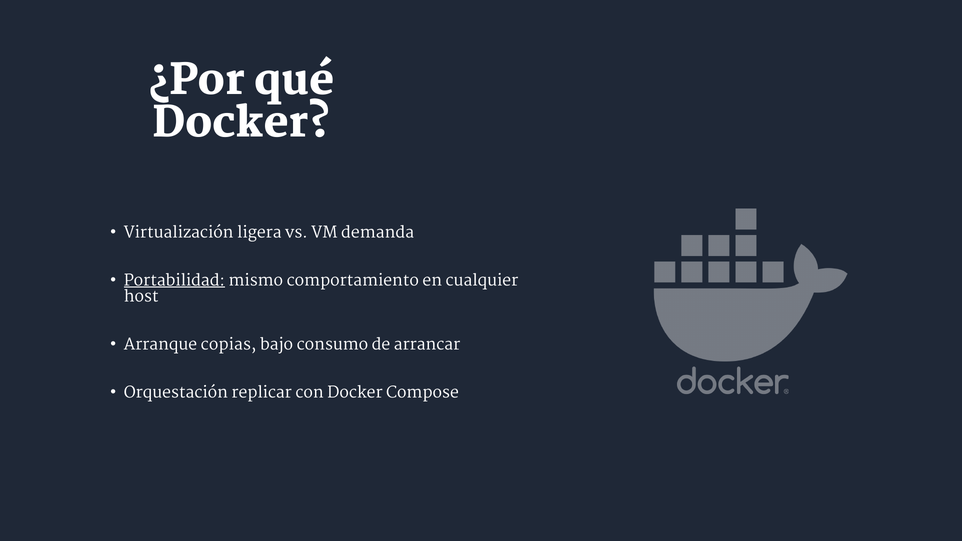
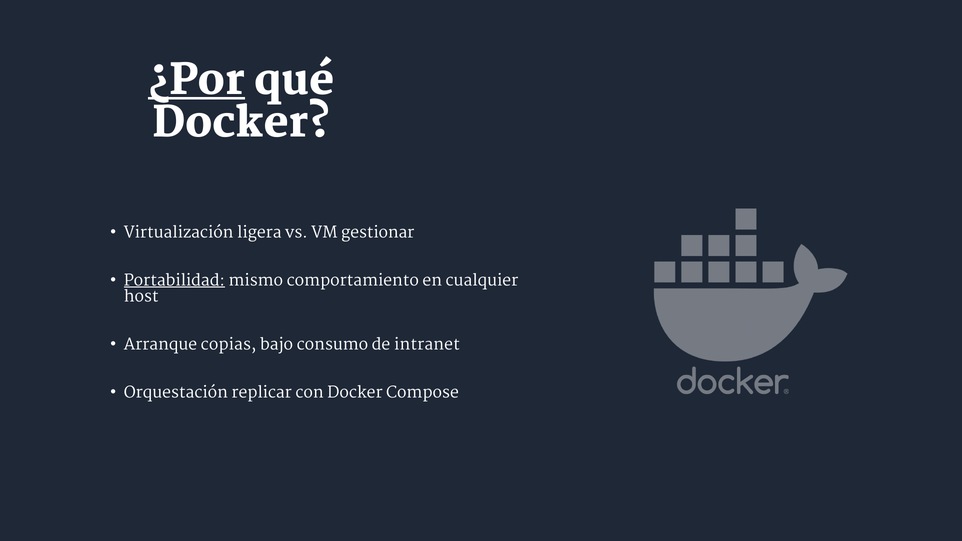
¿Por underline: none -> present (197, 80)
demanda: demanda -> gestionar (378, 232)
arrancar: arrancar -> intranet (427, 345)
